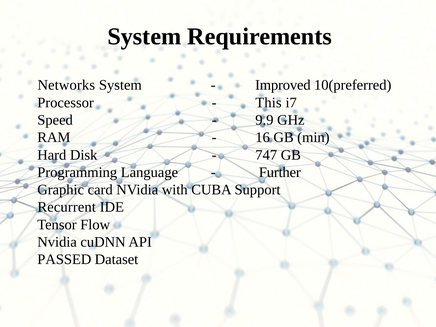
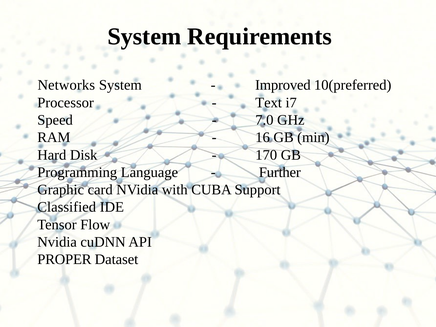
This: This -> Text (269, 103)
9.9: 9.9 -> 7.0 (264, 120)
747: 747 -> 170 (266, 155)
Recurrent: Recurrent -> Classified (67, 207)
PASSED: PASSED -> PROPER (64, 260)
